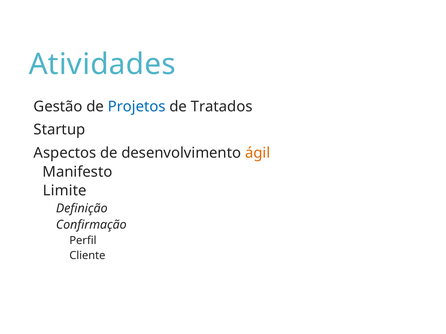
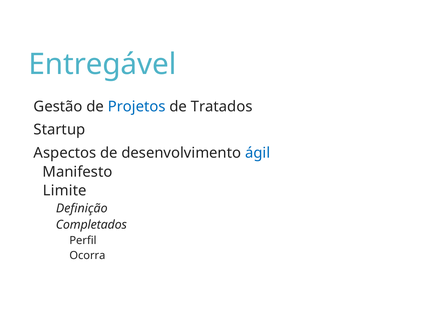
Atividades: Atividades -> Entregável (102, 65)
ágil colour: orange -> blue (258, 153)
Confirmação: Confirmação -> Completados (91, 225)
Cliente: Cliente -> Ocorra (87, 256)
